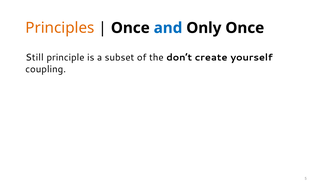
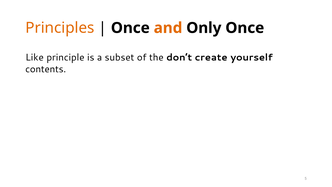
and colour: blue -> orange (168, 28)
Still: Still -> Like (35, 57)
coupling: coupling -> contents (46, 69)
